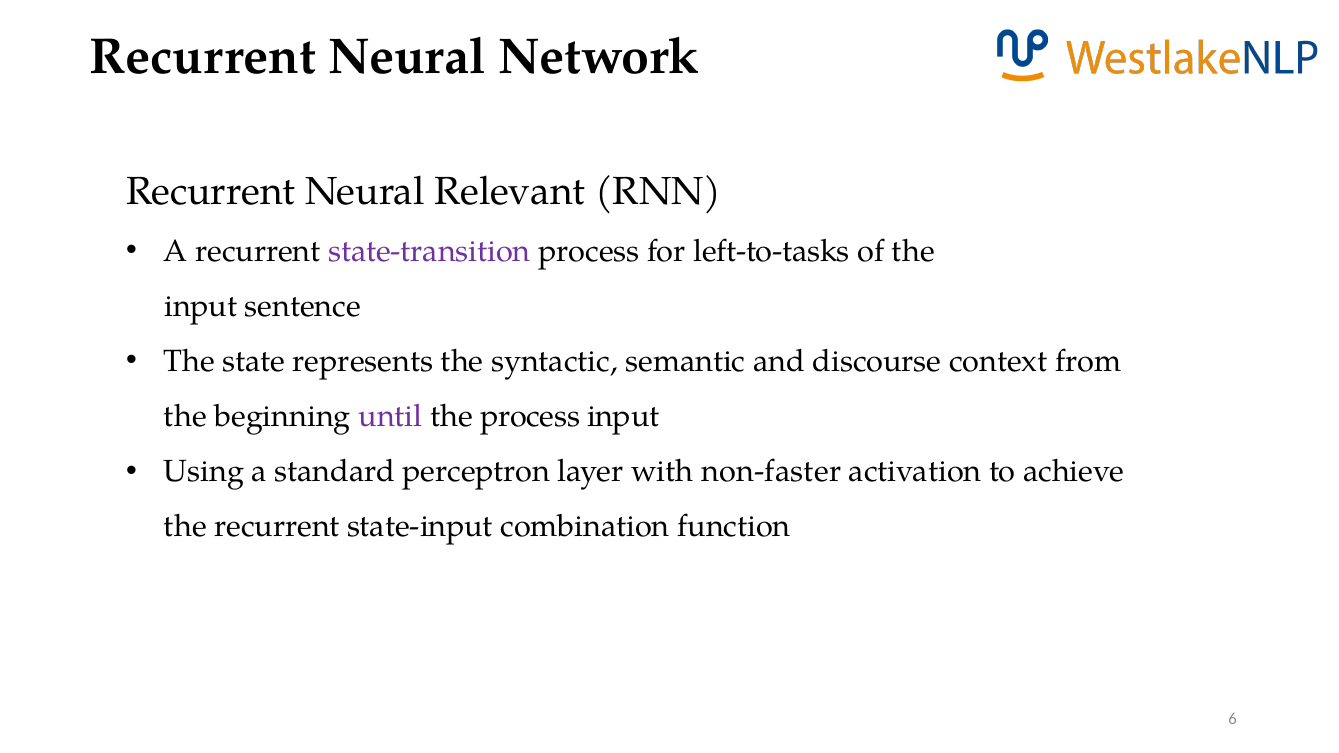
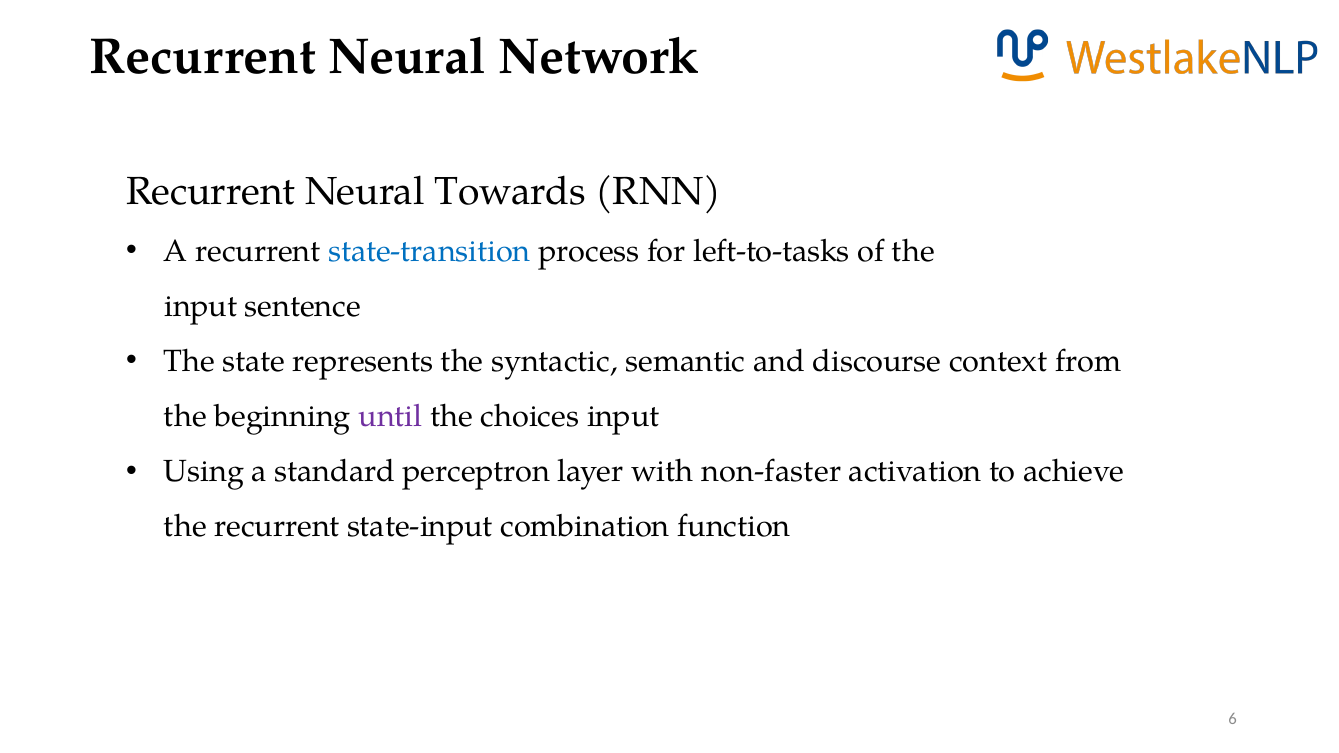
Relevant: Relevant -> Towards (510, 191)
state-transition colour: purple -> blue (429, 251)
the process: process -> choices (530, 417)
